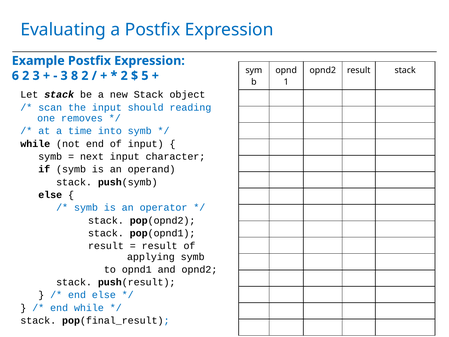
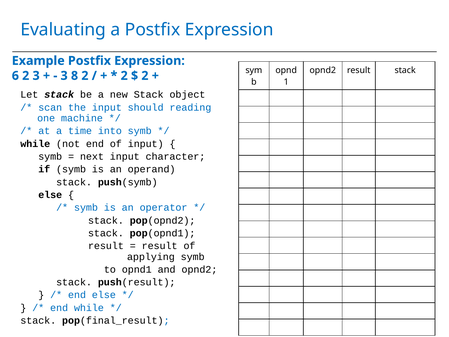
5: 5 -> 2 (145, 76)
removes: removes -> machine (82, 118)
